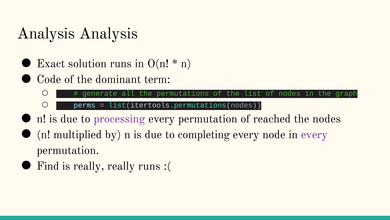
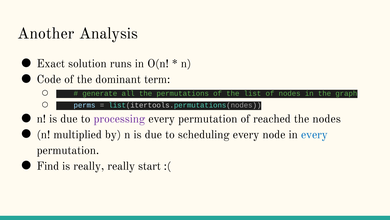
Analysis: Analysis -> Another (46, 33)
completing: completing -> scheduling (204, 134)
every colour: purple -> blue (314, 134)
really runs: runs -> start (149, 166)
